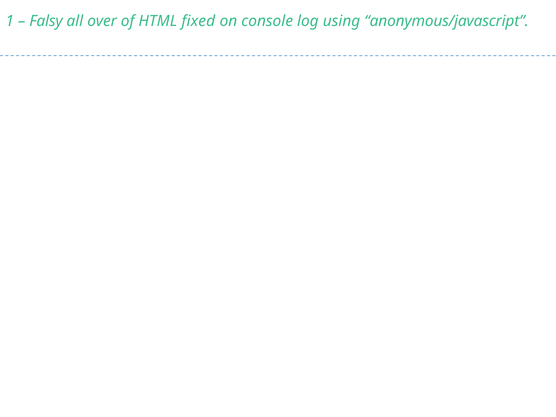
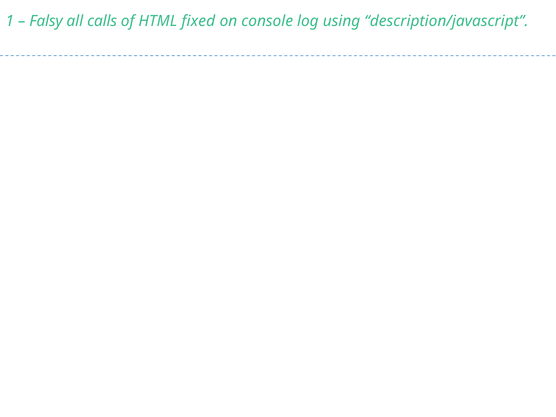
over: over -> calls (102, 21)
anonymous/javascript: anonymous/javascript -> description/javascript (446, 21)
